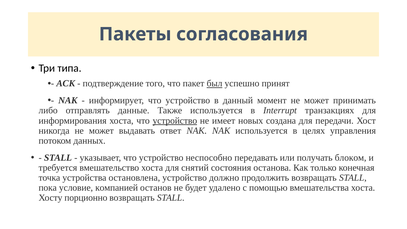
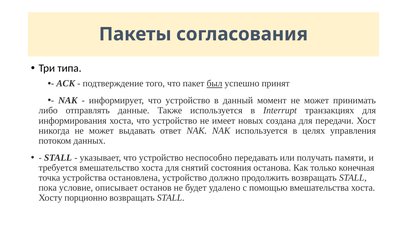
устройство underline: present -> none (175, 121)
блоком: блоком -> памяти (351, 158)
компанией: компанией -> описывает (117, 188)
